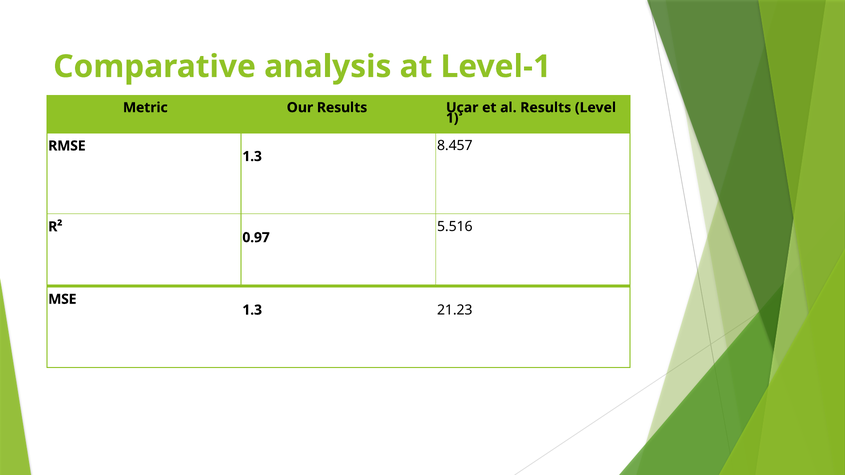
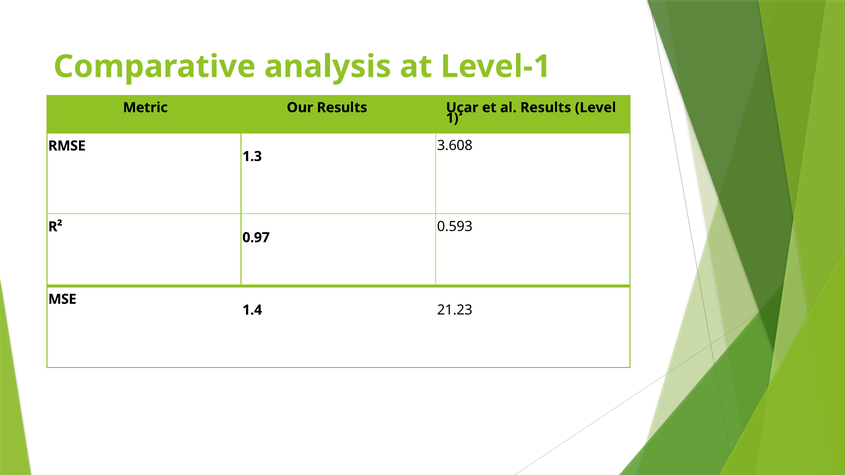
8.457: 8.457 -> 3.608 (455, 146)
5.516: 5.516 -> 0.593 (455, 227)
1.3: 1.3 -> 1.4 (252, 310)
